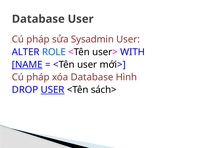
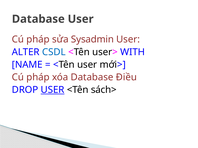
ROLE: ROLE -> CSDL (54, 52)
NAME underline: present -> none (27, 65)
Hình: Hình -> Điều (126, 77)
